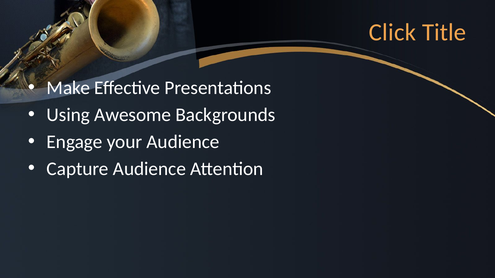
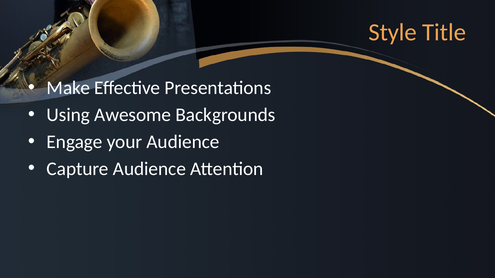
Click: Click -> Style (393, 33)
